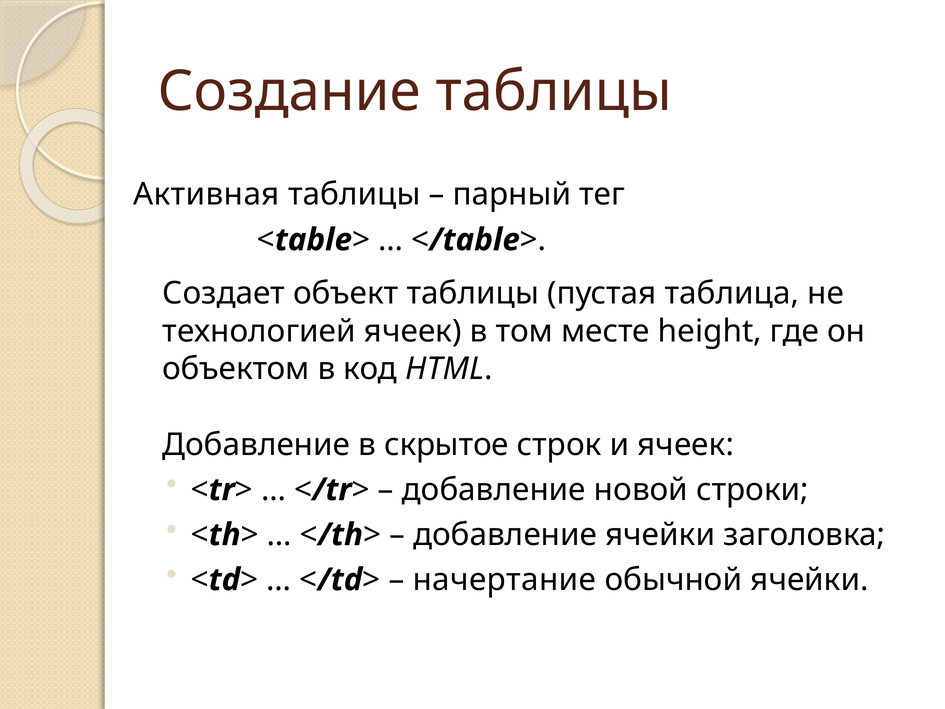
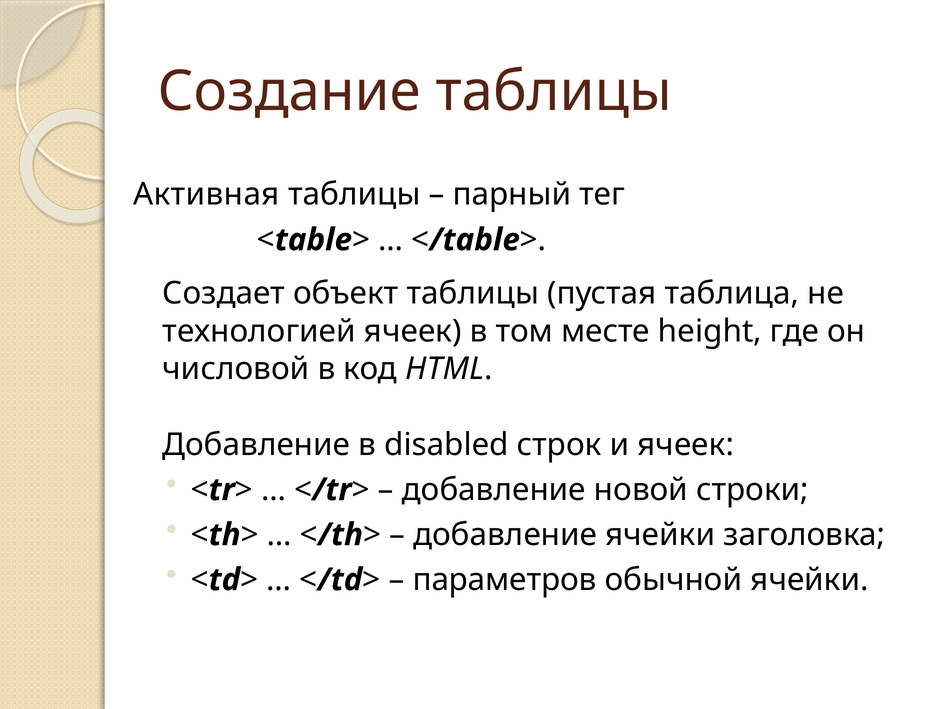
объектом: объектом -> числовой (236, 369)
скрытое: скрытое -> disabled (446, 445)
начертание: начертание -> параметров (505, 580)
